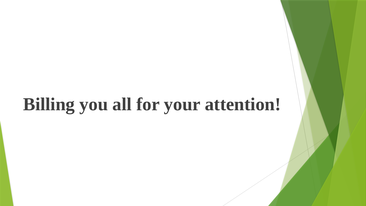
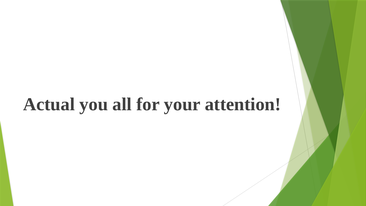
Billing: Billing -> Actual (49, 104)
